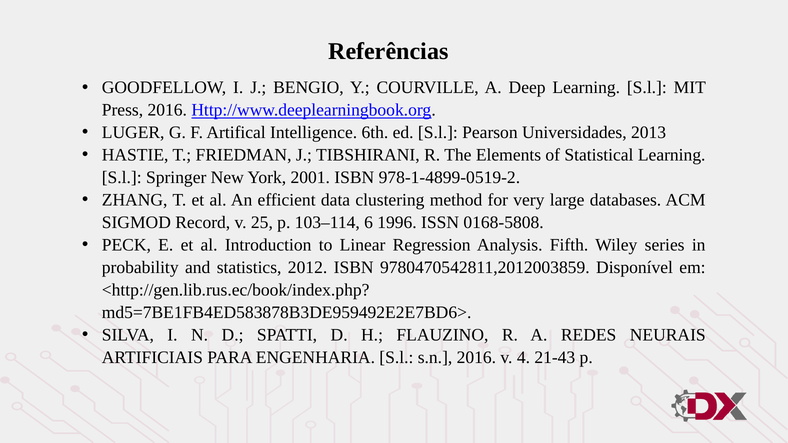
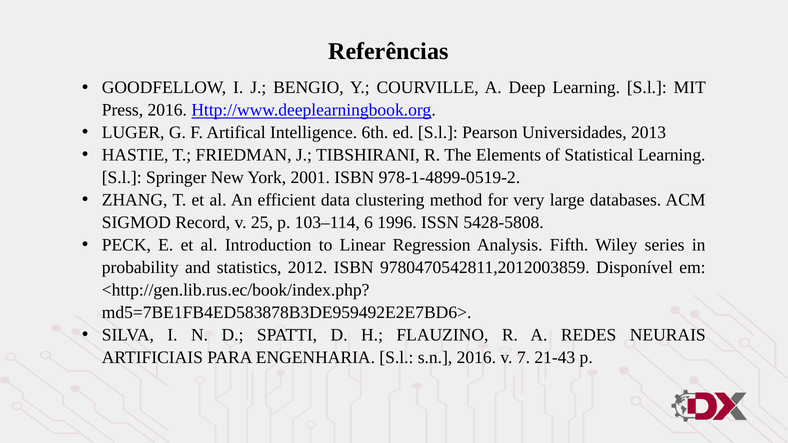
0168-5808: 0168-5808 -> 5428-5808 (504, 223)
4: 4 -> 7 (523, 357)
